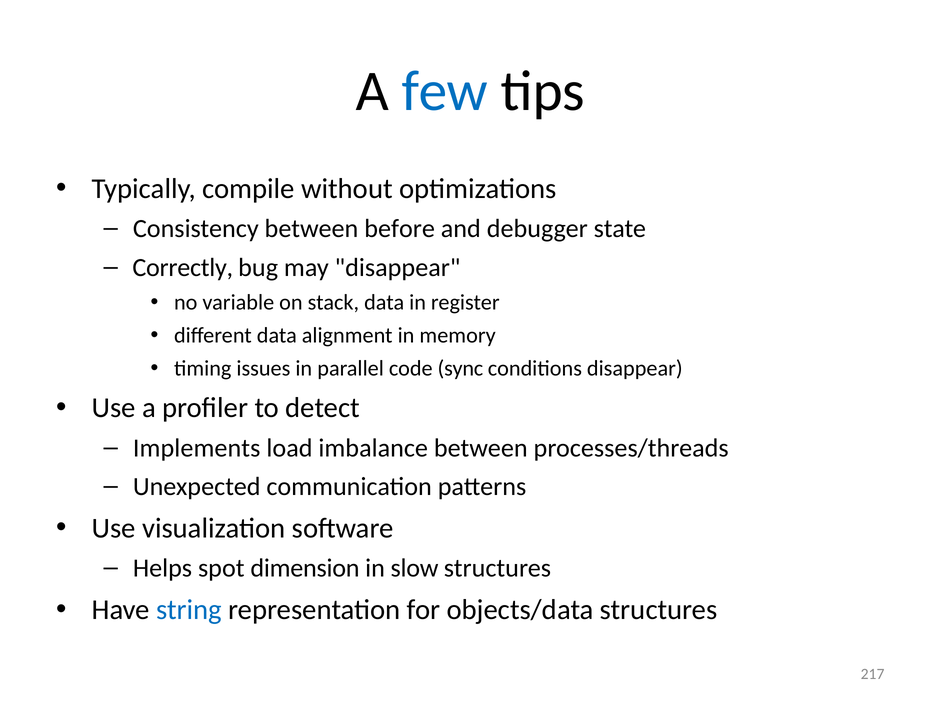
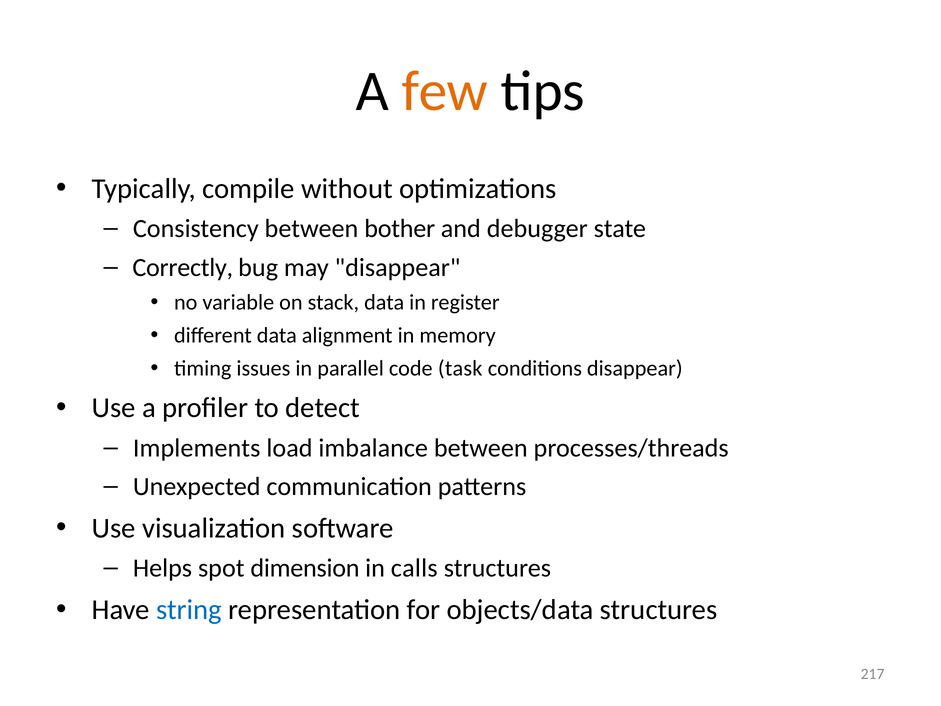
few colour: blue -> orange (445, 91)
before: before -> bother (400, 229)
sync: sync -> task (460, 368)
slow: slow -> calls (414, 568)
